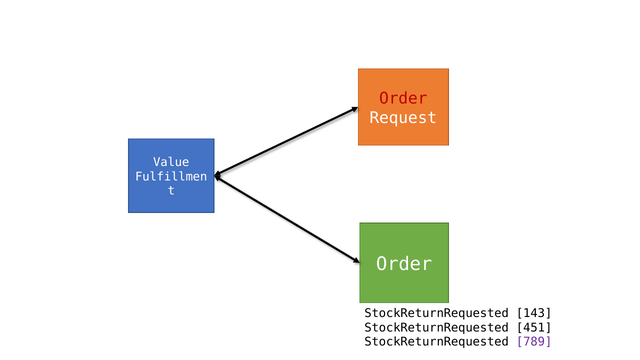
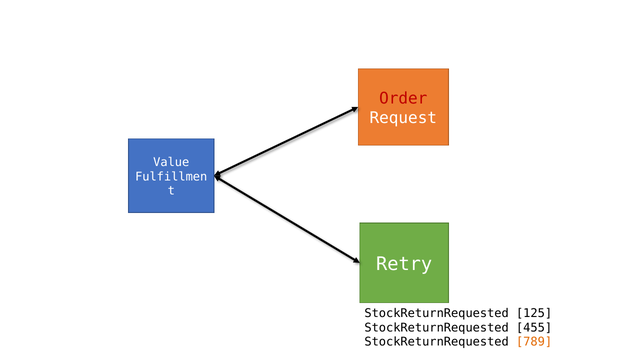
Order: Order -> Retry (404, 264)
143: 143 -> 125 (534, 313)
451: 451 -> 455 (534, 328)
789 colour: purple -> orange (534, 342)
